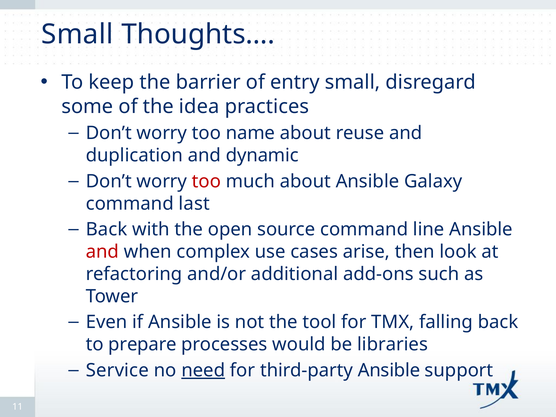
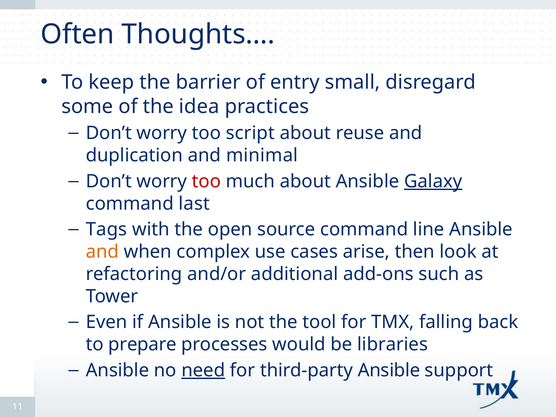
Small: Small -> Often (77, 34)
name: name -> script (250, 133)
dynamic: dynamic -> minimal (262, 155)
Galaxy underline: none -> present (433, 181)
Back: Back -> Tags (106, 230)
and colour: red -> orange (102, 252)
Service: Service -> Ansible (117, 370)
